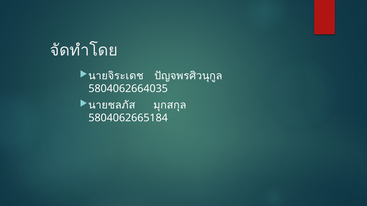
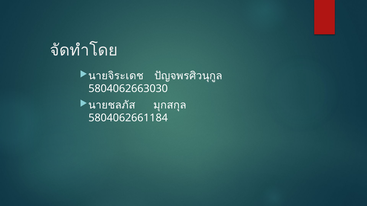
5804062664035: 5804062664035 -> 5804062663030 (128, 89)
5804062665184: 5804062665184 -> 5804062661184 (128, 118)
